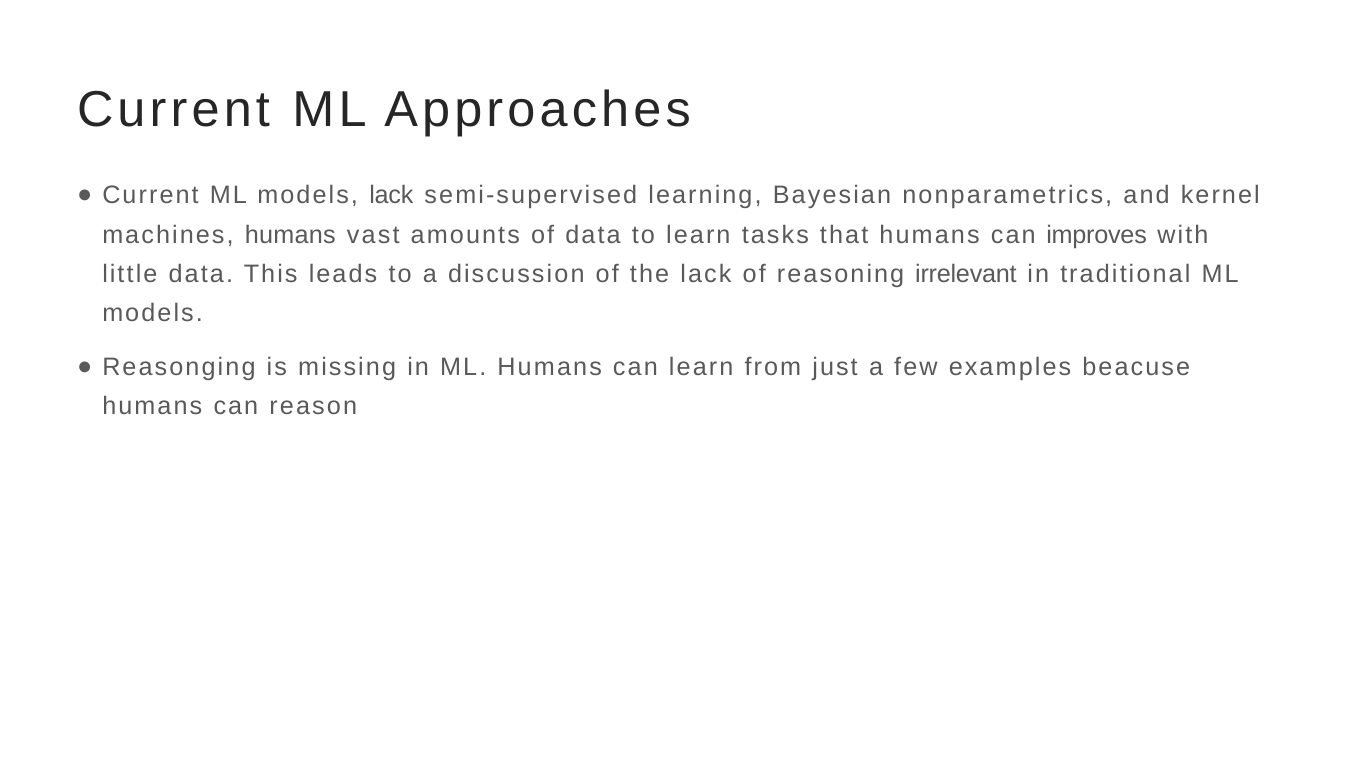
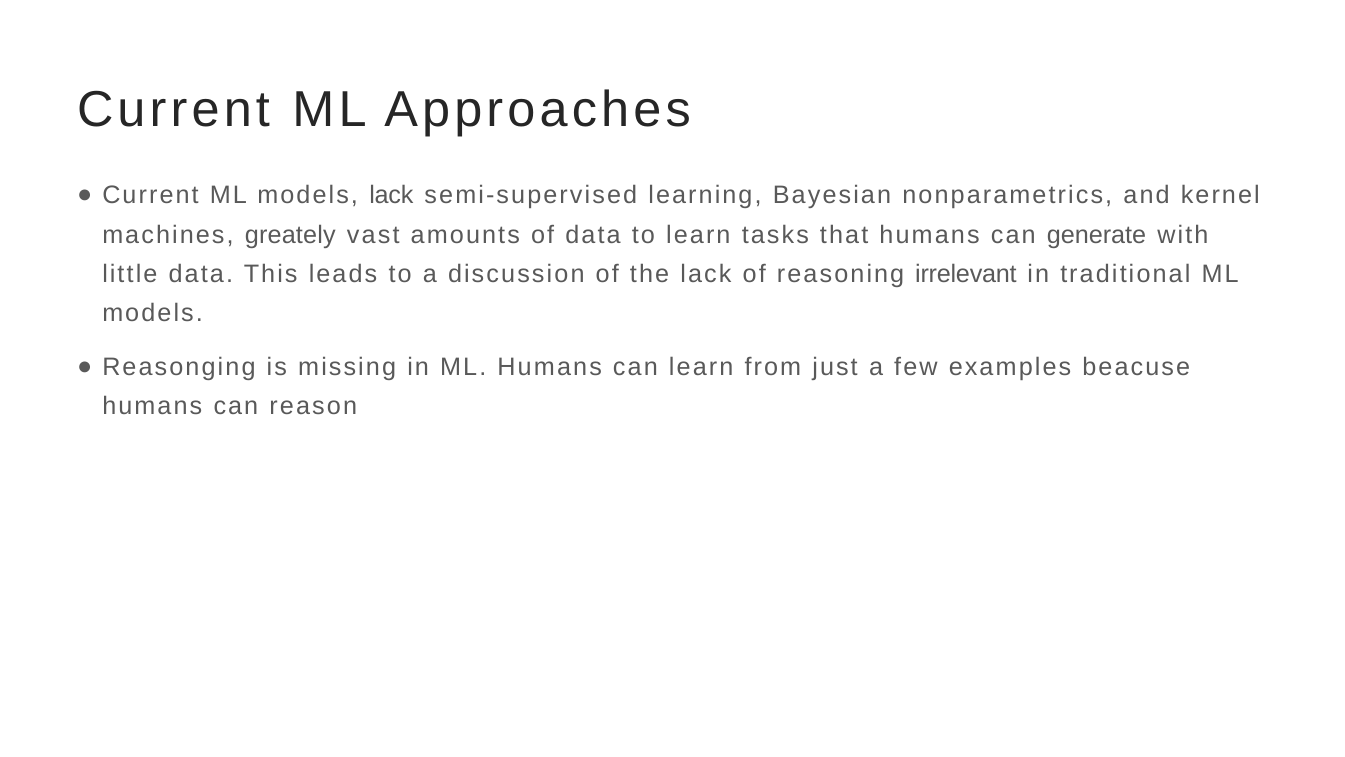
machines humans: humans -> greately (290, 235)
improves: improves -> generate (1096, 235)
